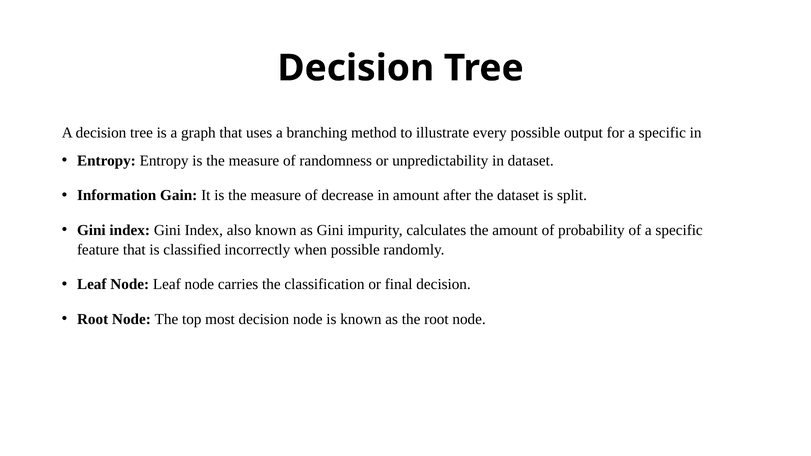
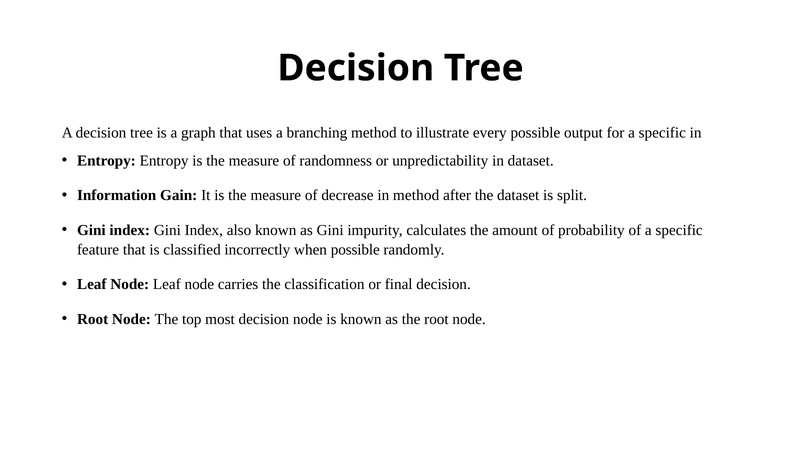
in amount: amount -> method (416, 196)
